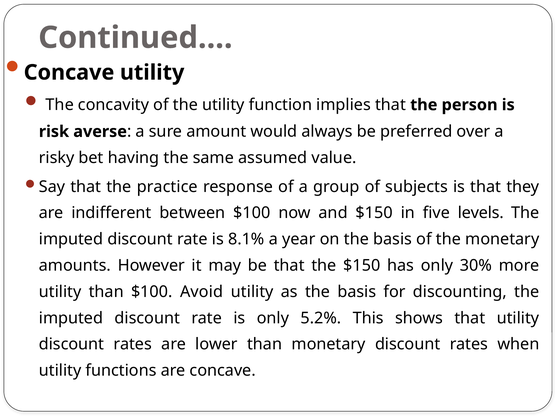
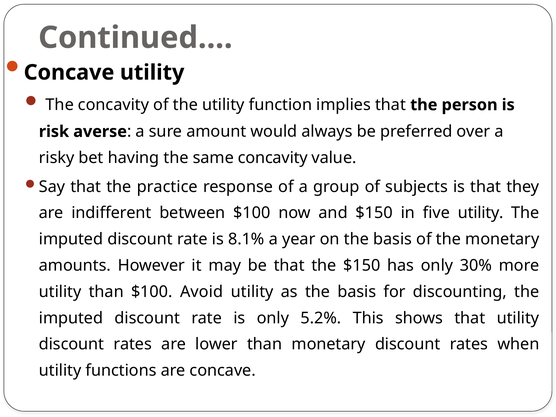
same assumed: assumed -> concavity (273, 158)
five levels: levels -> utility (481, 213)
